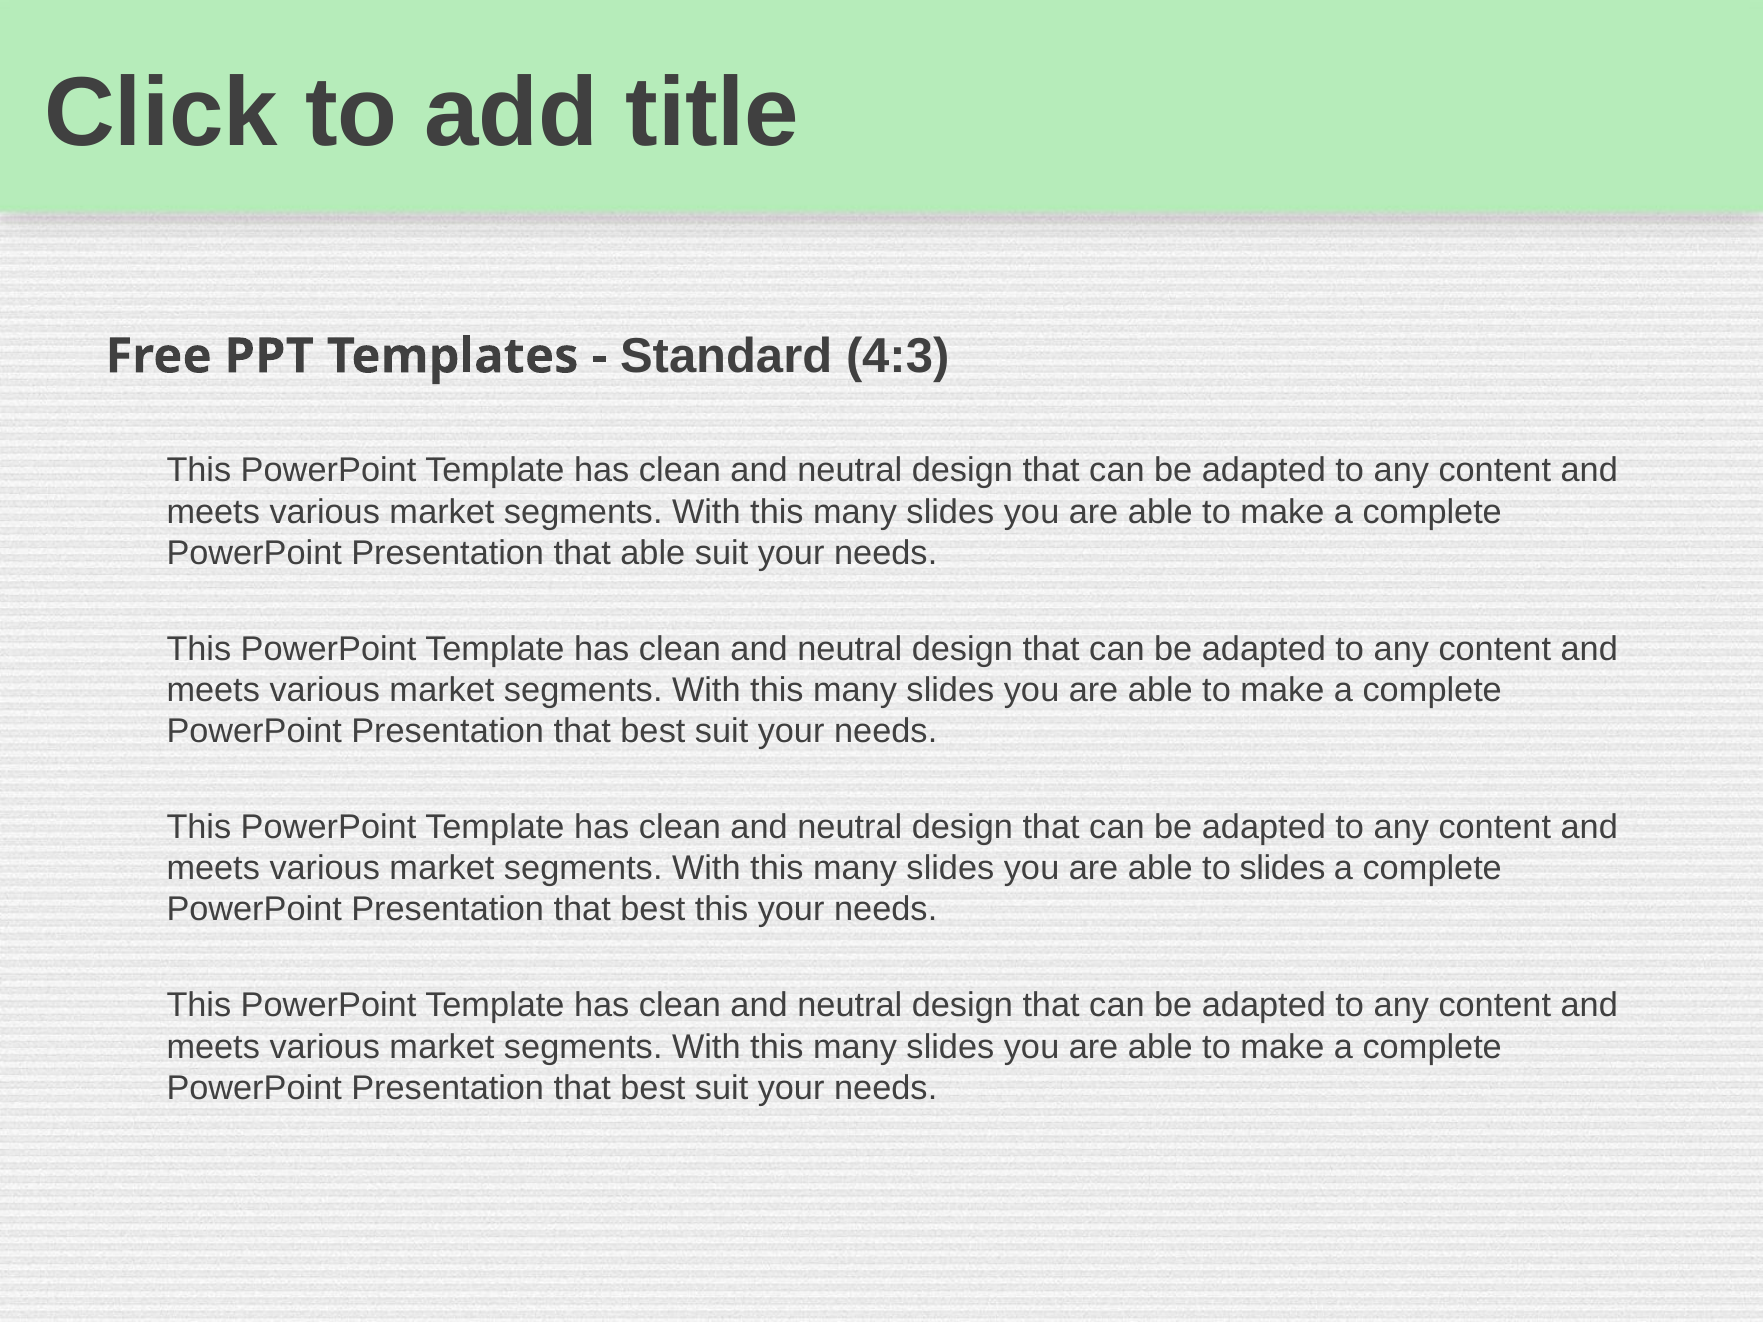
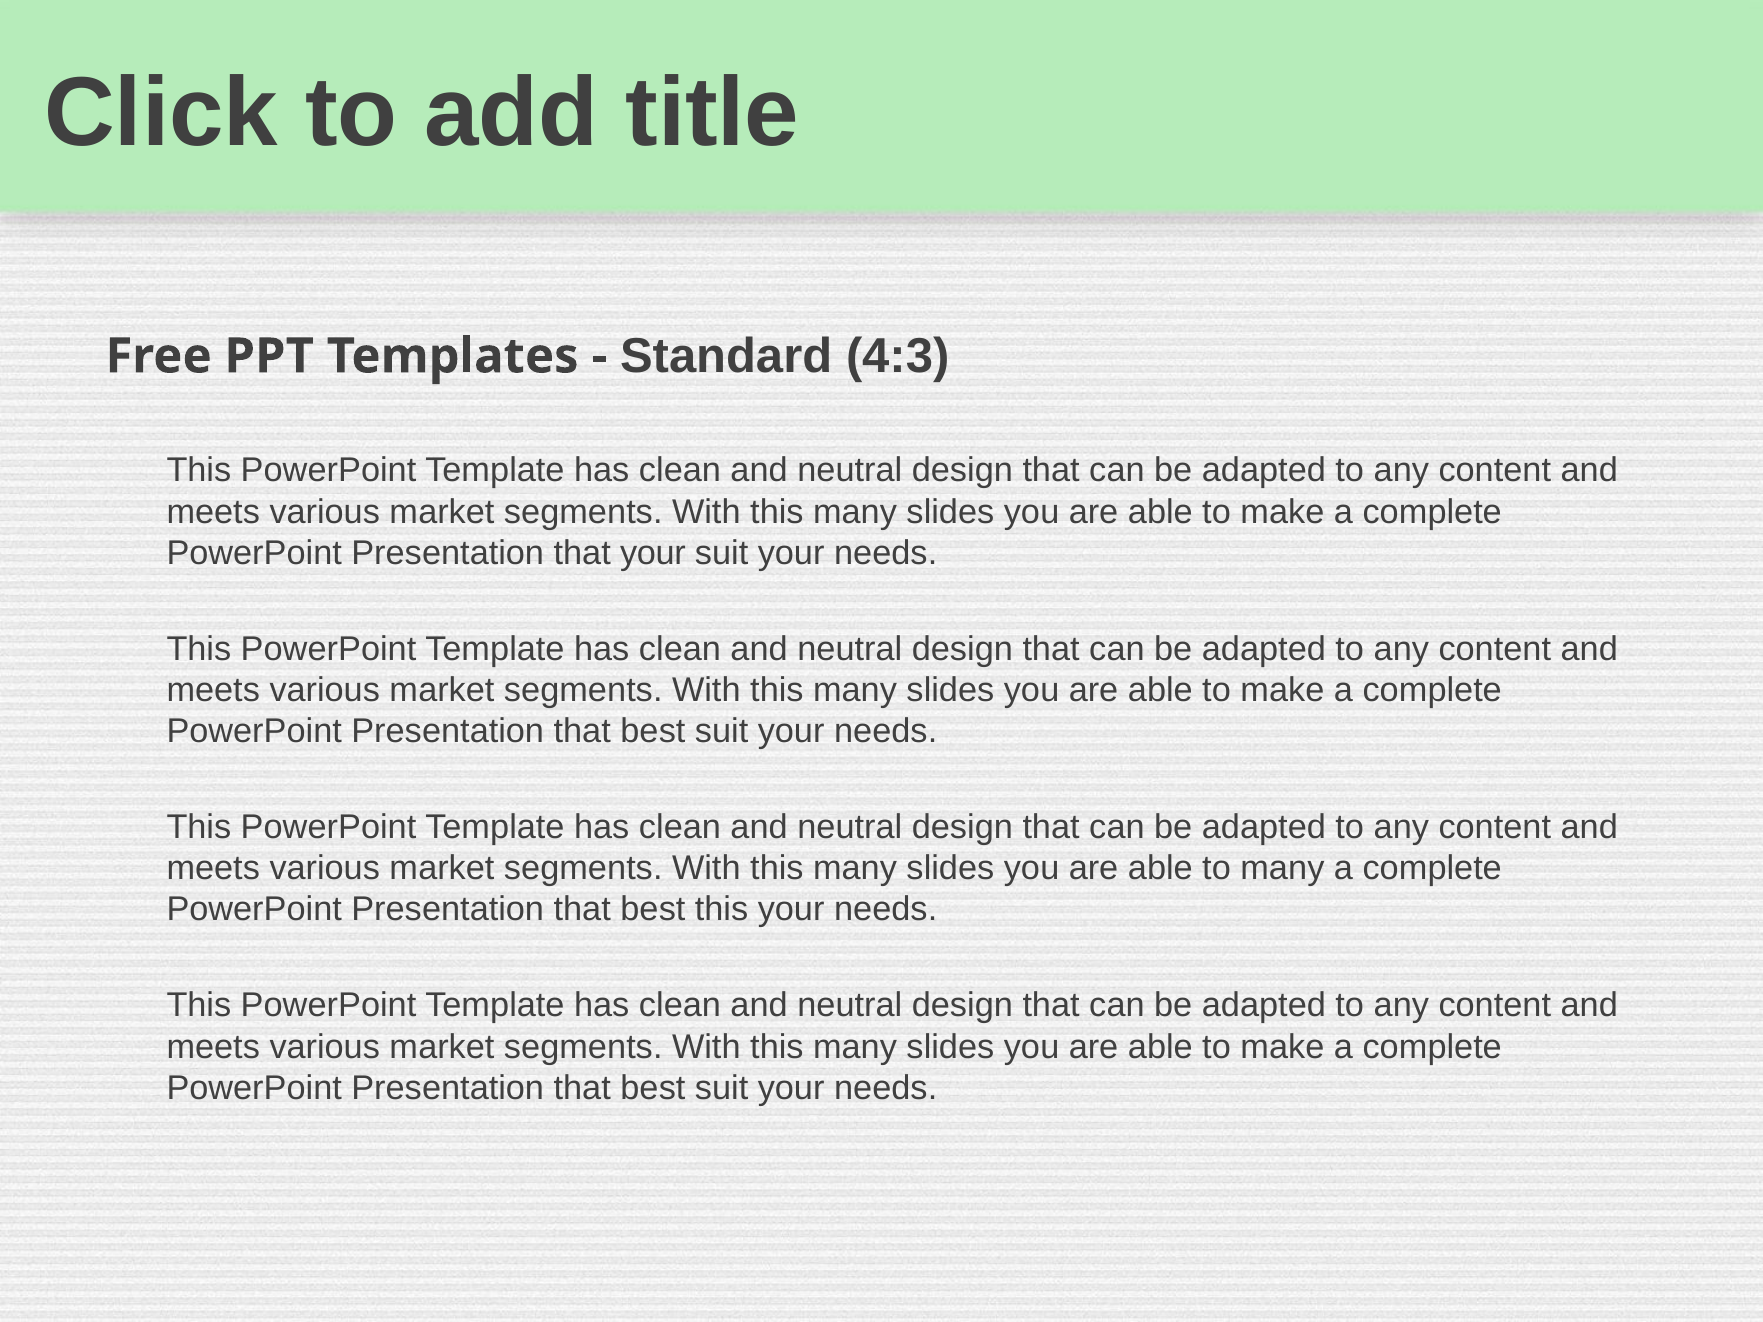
that able: able -> your (653, 553)
to slides: slides -> many (1282, 869)
